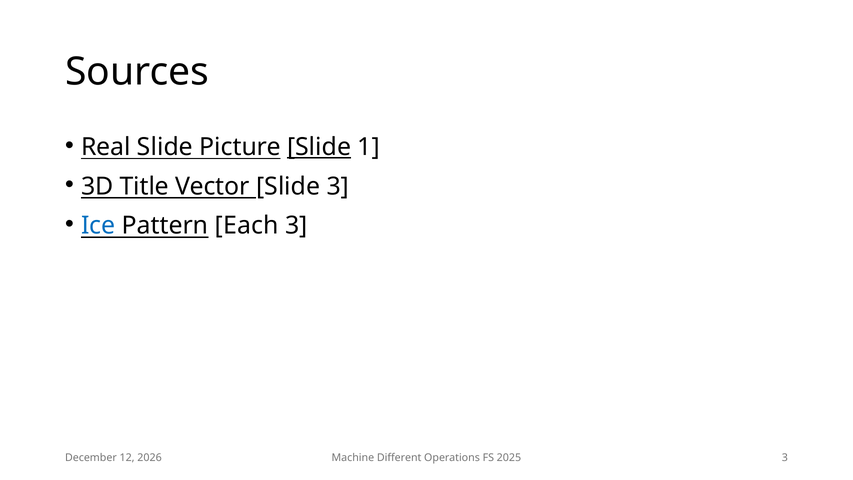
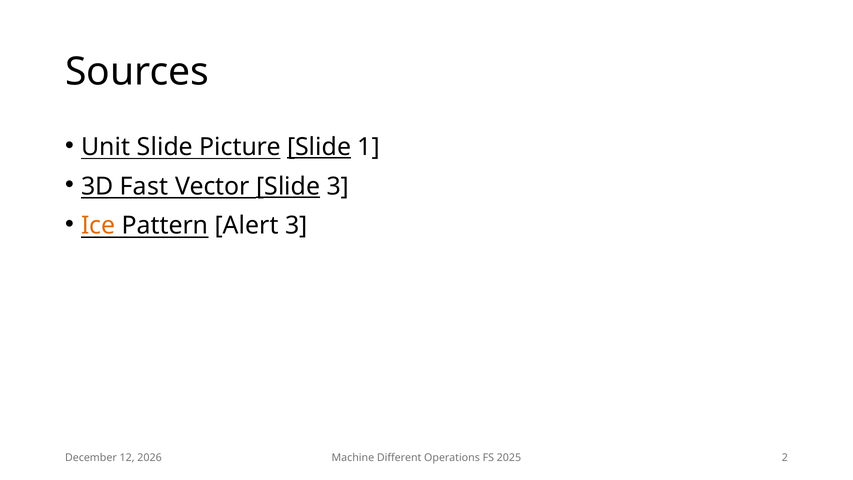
Real: Real -> Unit (106, 147)
Title: Title -> Fast (144, 186)
Slide underline: none -> present (288, 186)
Ice colour: blue -> orange (98, 226)
Each: Each -> Alert (247, 226)
2025 3: 3 -> 2 (785, 457)
